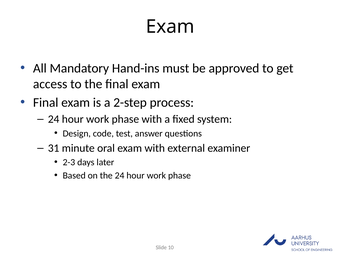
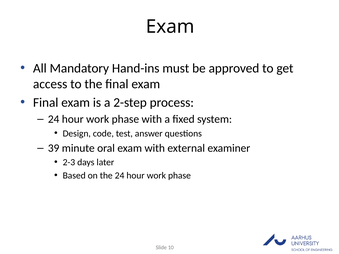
31: 31 -> 39 (54, 148)
